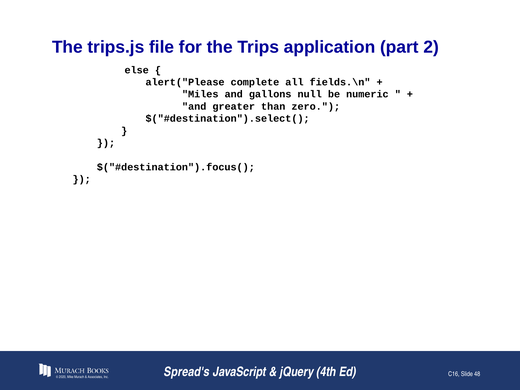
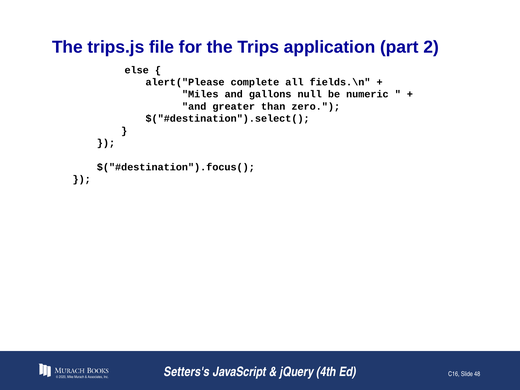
Spread's: Spread's -> Setters's (187, 372)
